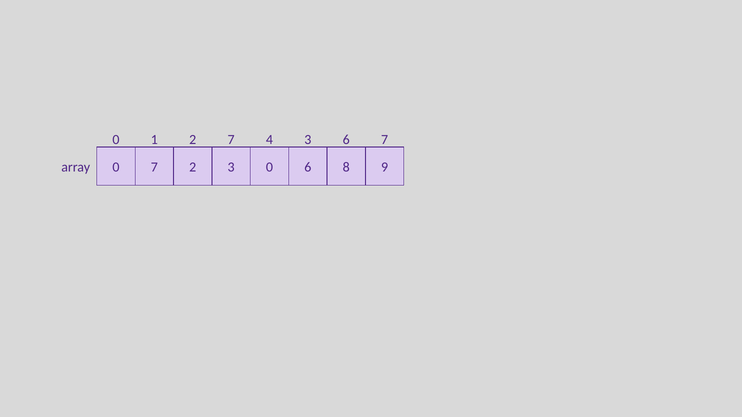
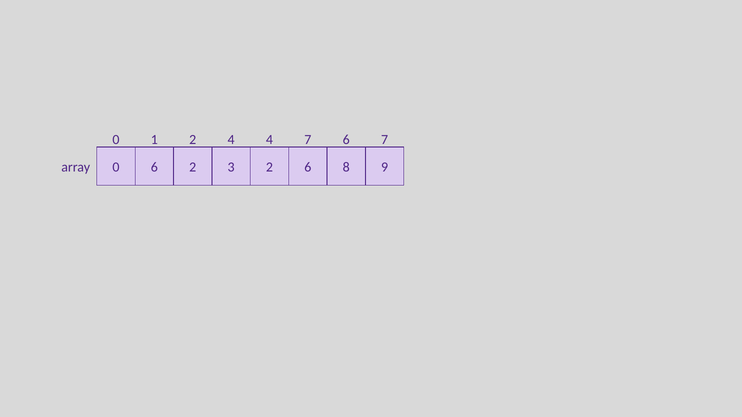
2 7: 7 -> 4 (231, 140)
4 3: 3 -> 7 (308, 140)
0 7: 7 -> 6 (154, 167)
3 0: 0 -> 2 (269, 167)
